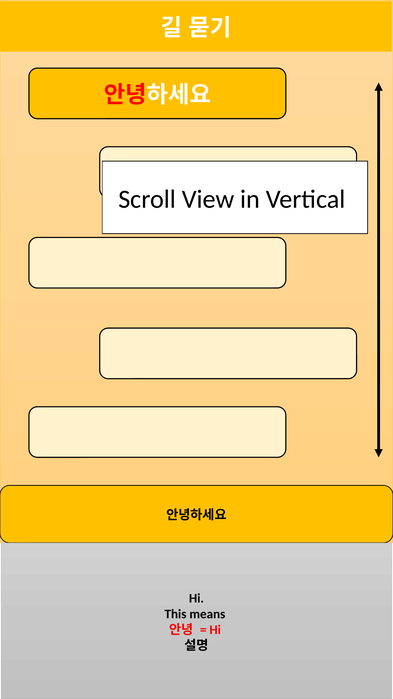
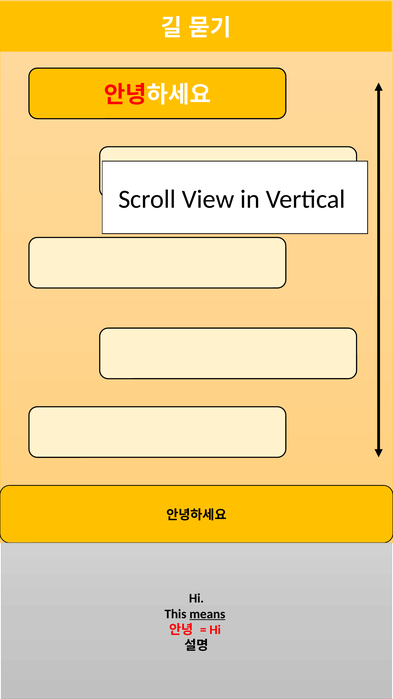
means underline: none -> present (207, 614)
